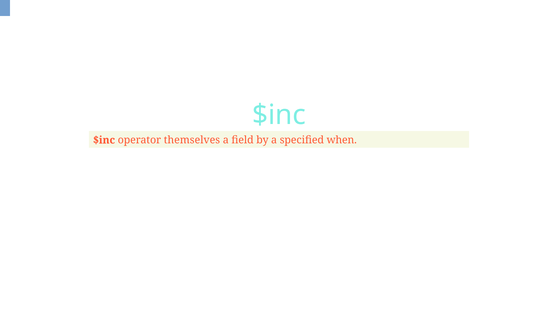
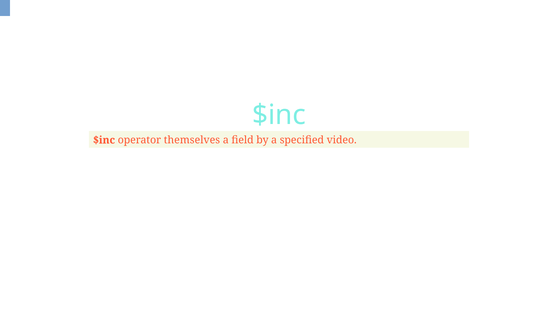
when: when -> video (342, 140)
